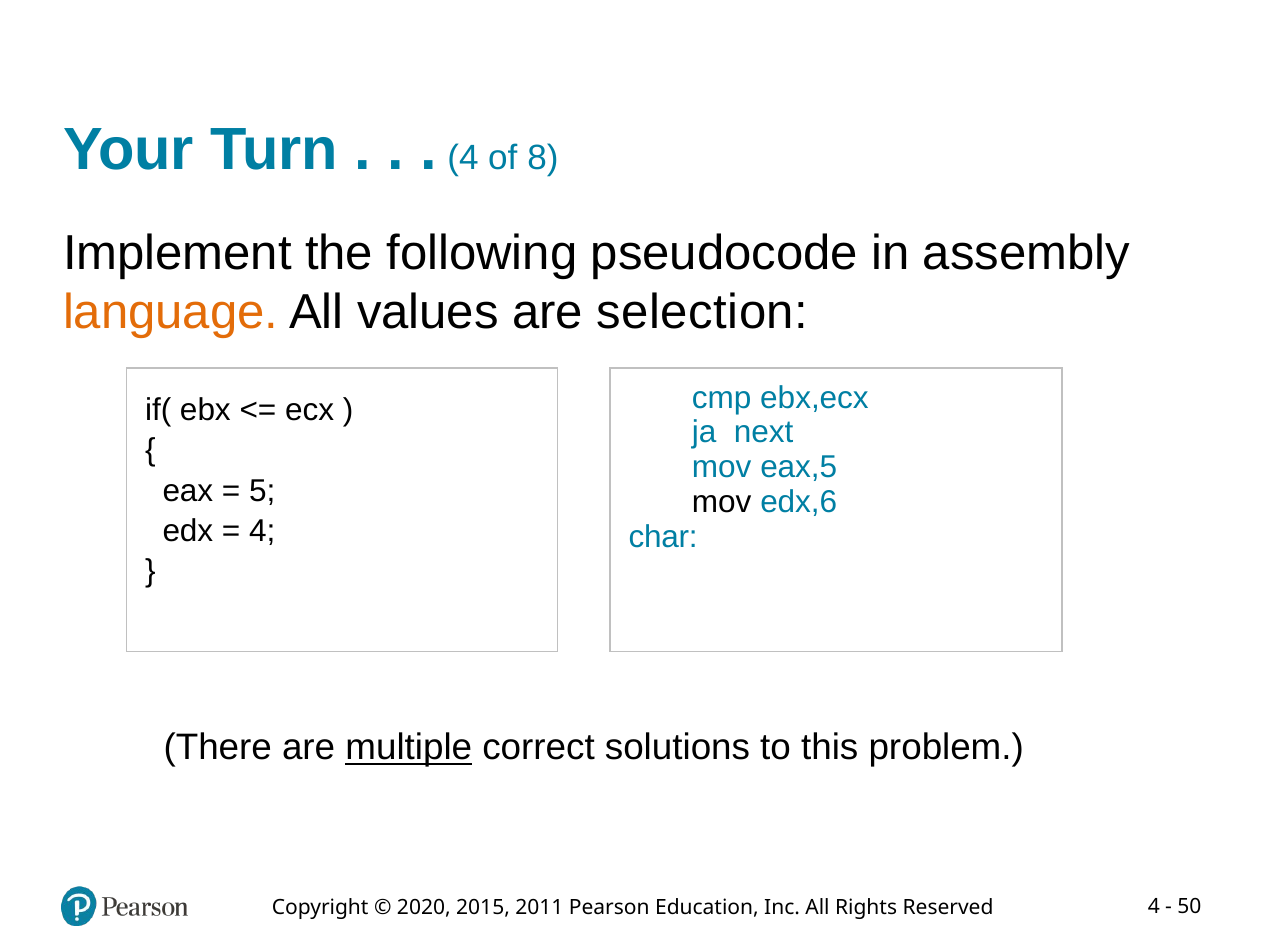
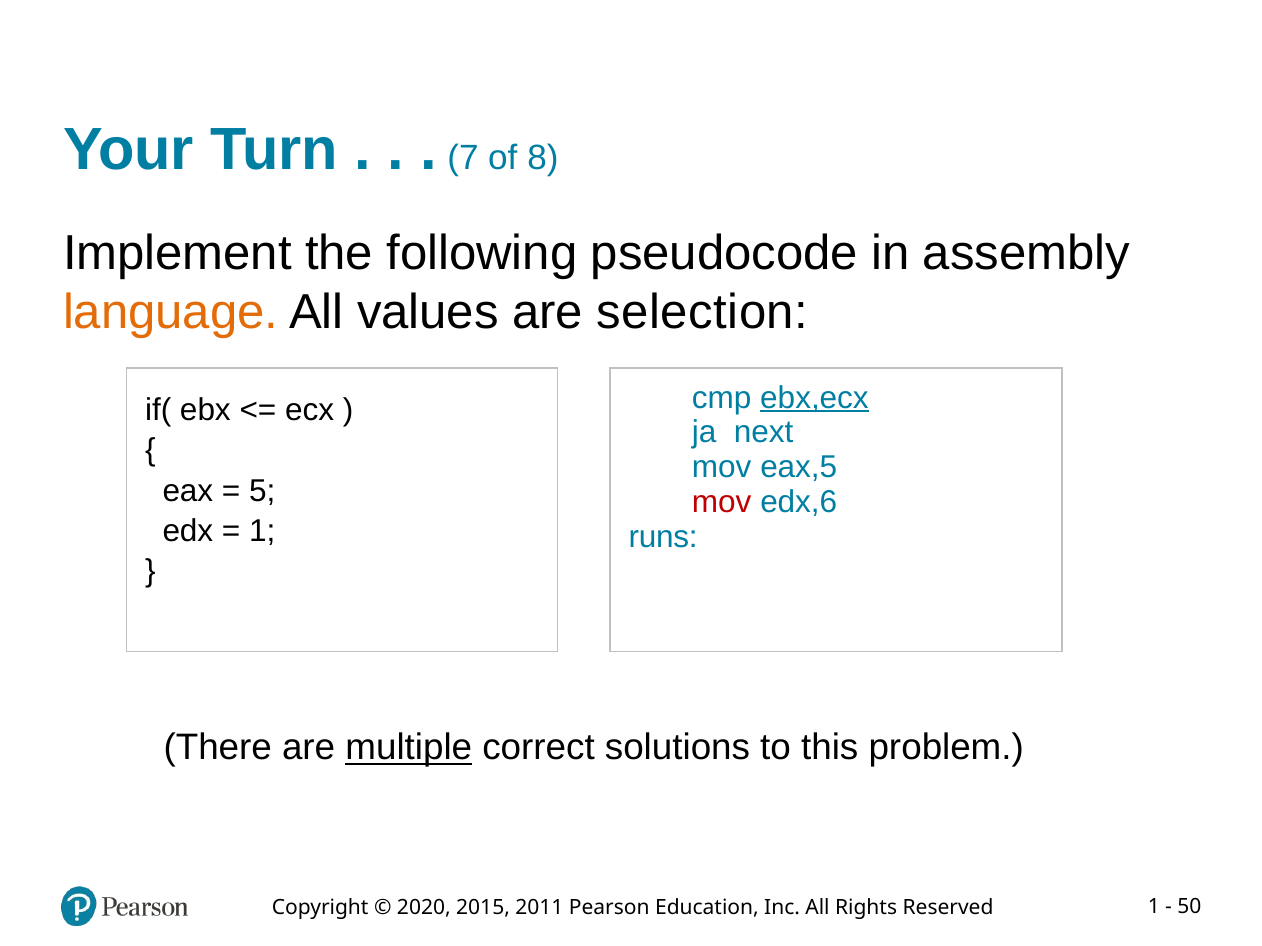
4: 4 -> 7 (463, 158)
ebx,ecx underline: none -> present (814, 398)
mov colour: black -> red (722, 502)
4: 4 -> 1 (262, 531)
char: char -> runs (663, 537)
4: 4 -> 1 (1154, 907)
